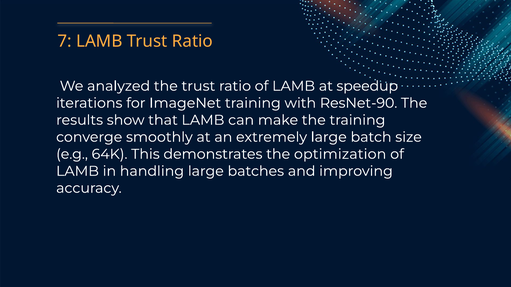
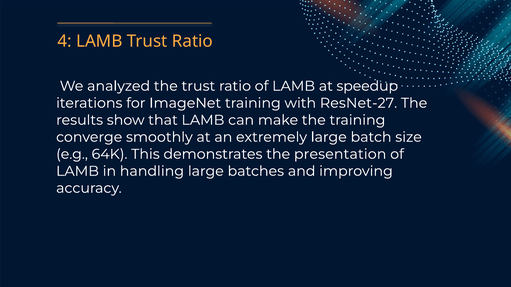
7: 7 -> 4 (65, 41)
ResNet-90: ResNet-90 -> ResNet-27 (358, 103)
optimization: optimization -> presentation (340, 154)
